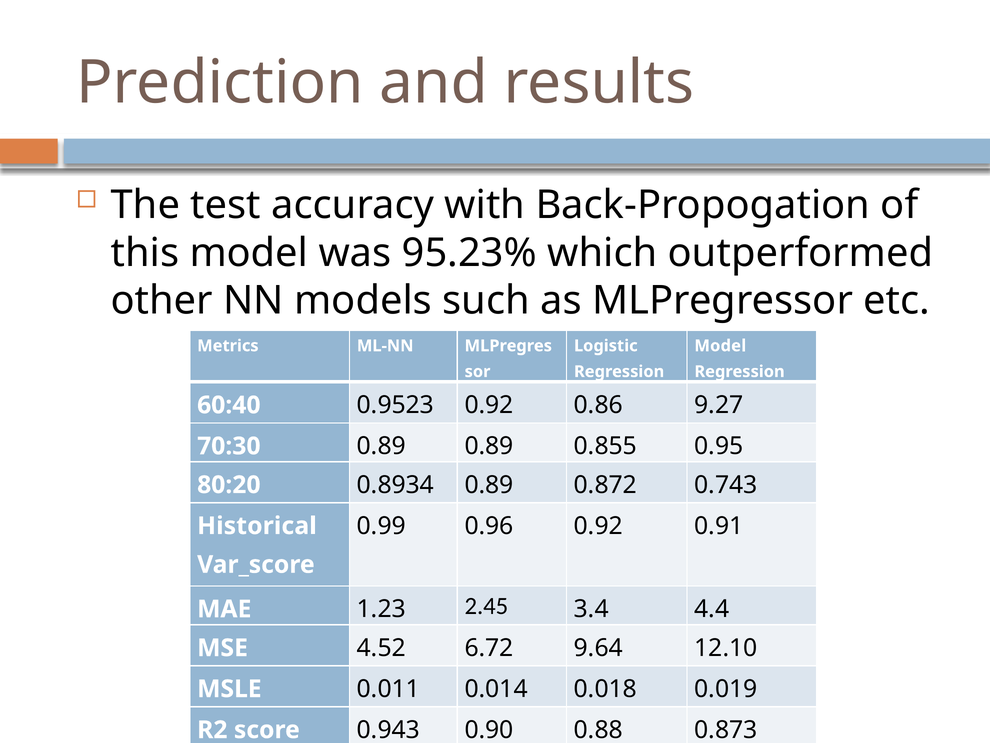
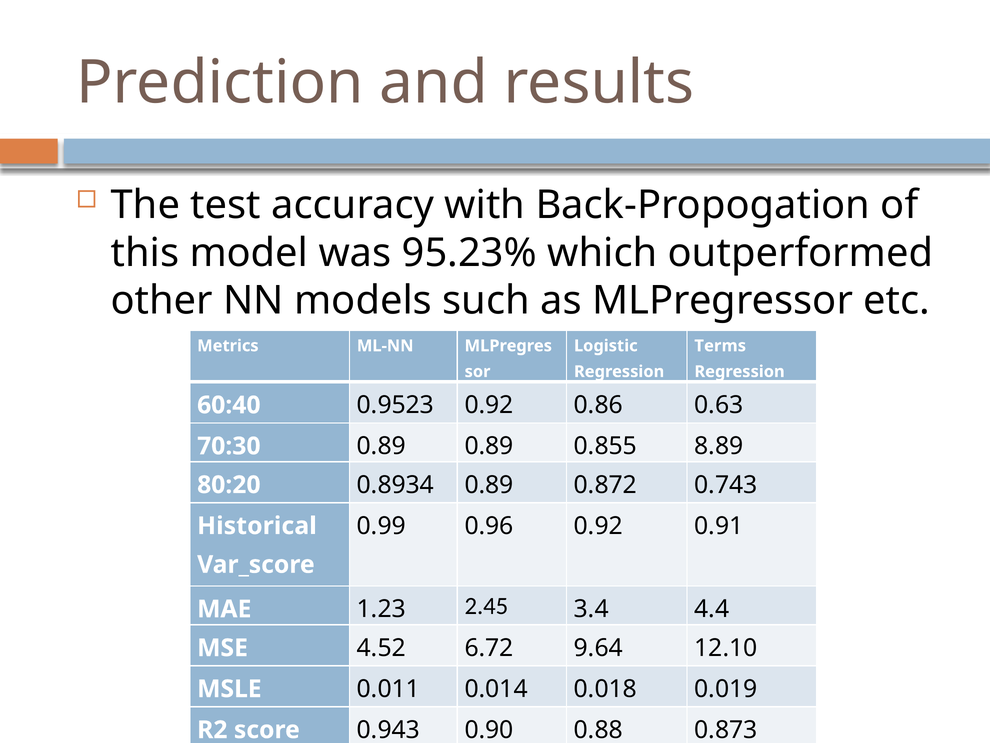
Model: Model -> Terms (720, 346)
9.27: 9.27 -> 0.63 (719, 405)
0.95: 0.95 -> 8.89 (719, 446)
